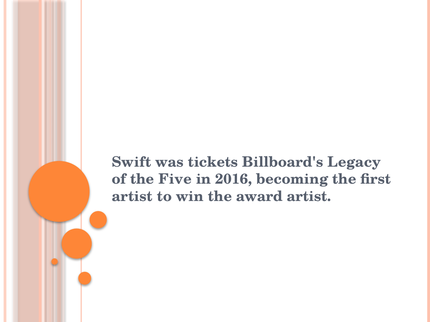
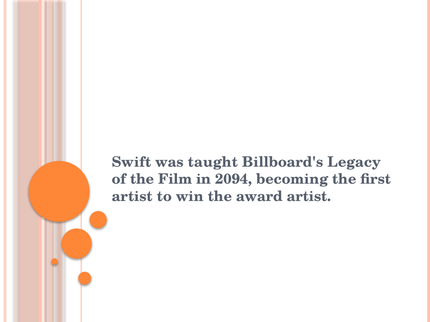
tickets: tickets -> taught (213, 162)
Five: Five -> Film (175, 179)
2016: 2016 -> 2094 (234, 179)
